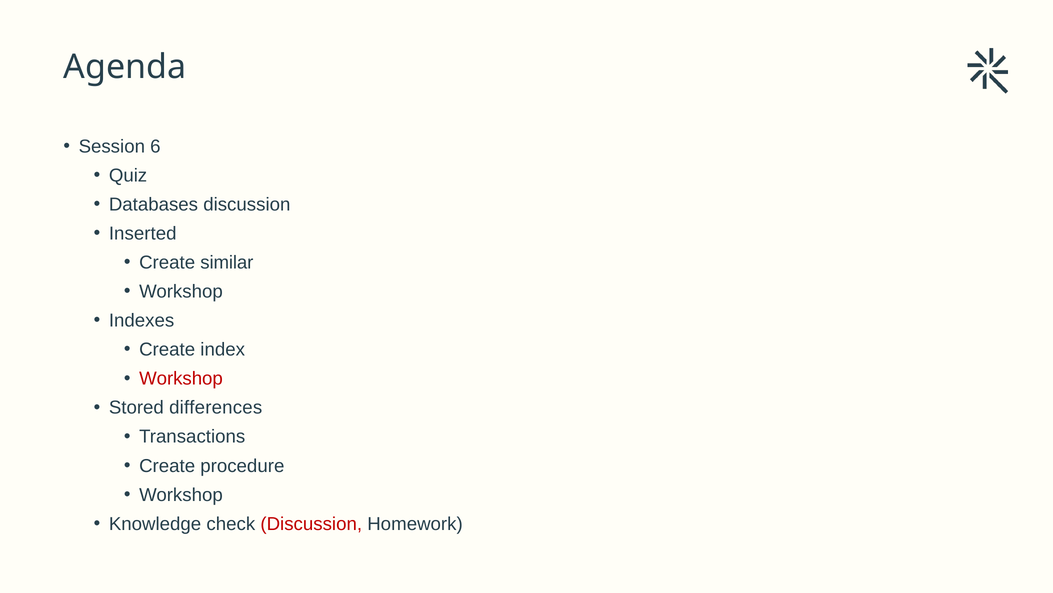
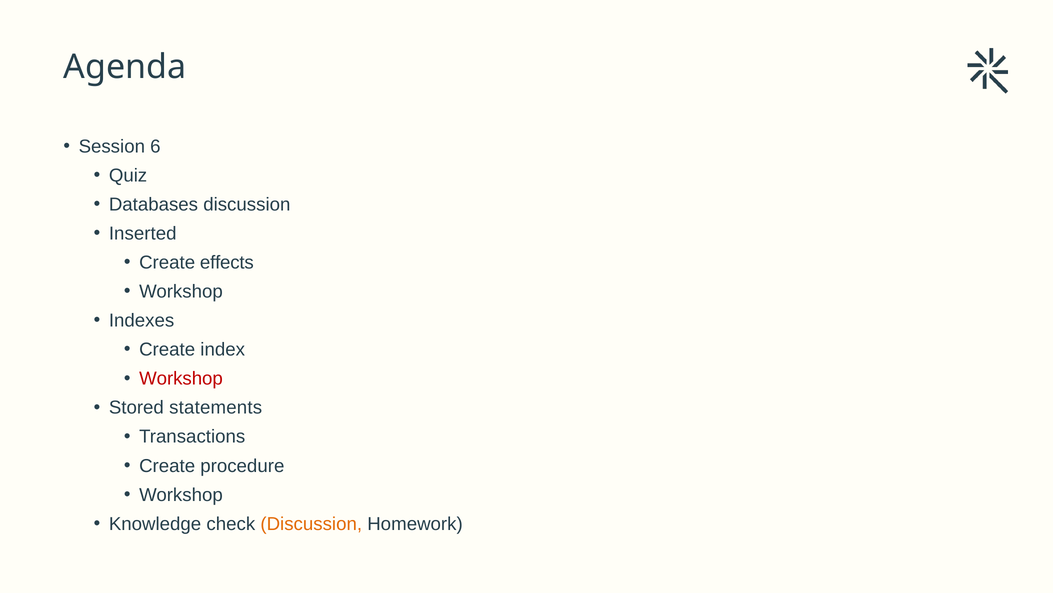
similar: similar -> effects (227, 262)
differences: differences -> statements (216, 407)
Discussion colour: red -> orange (311, 523)
